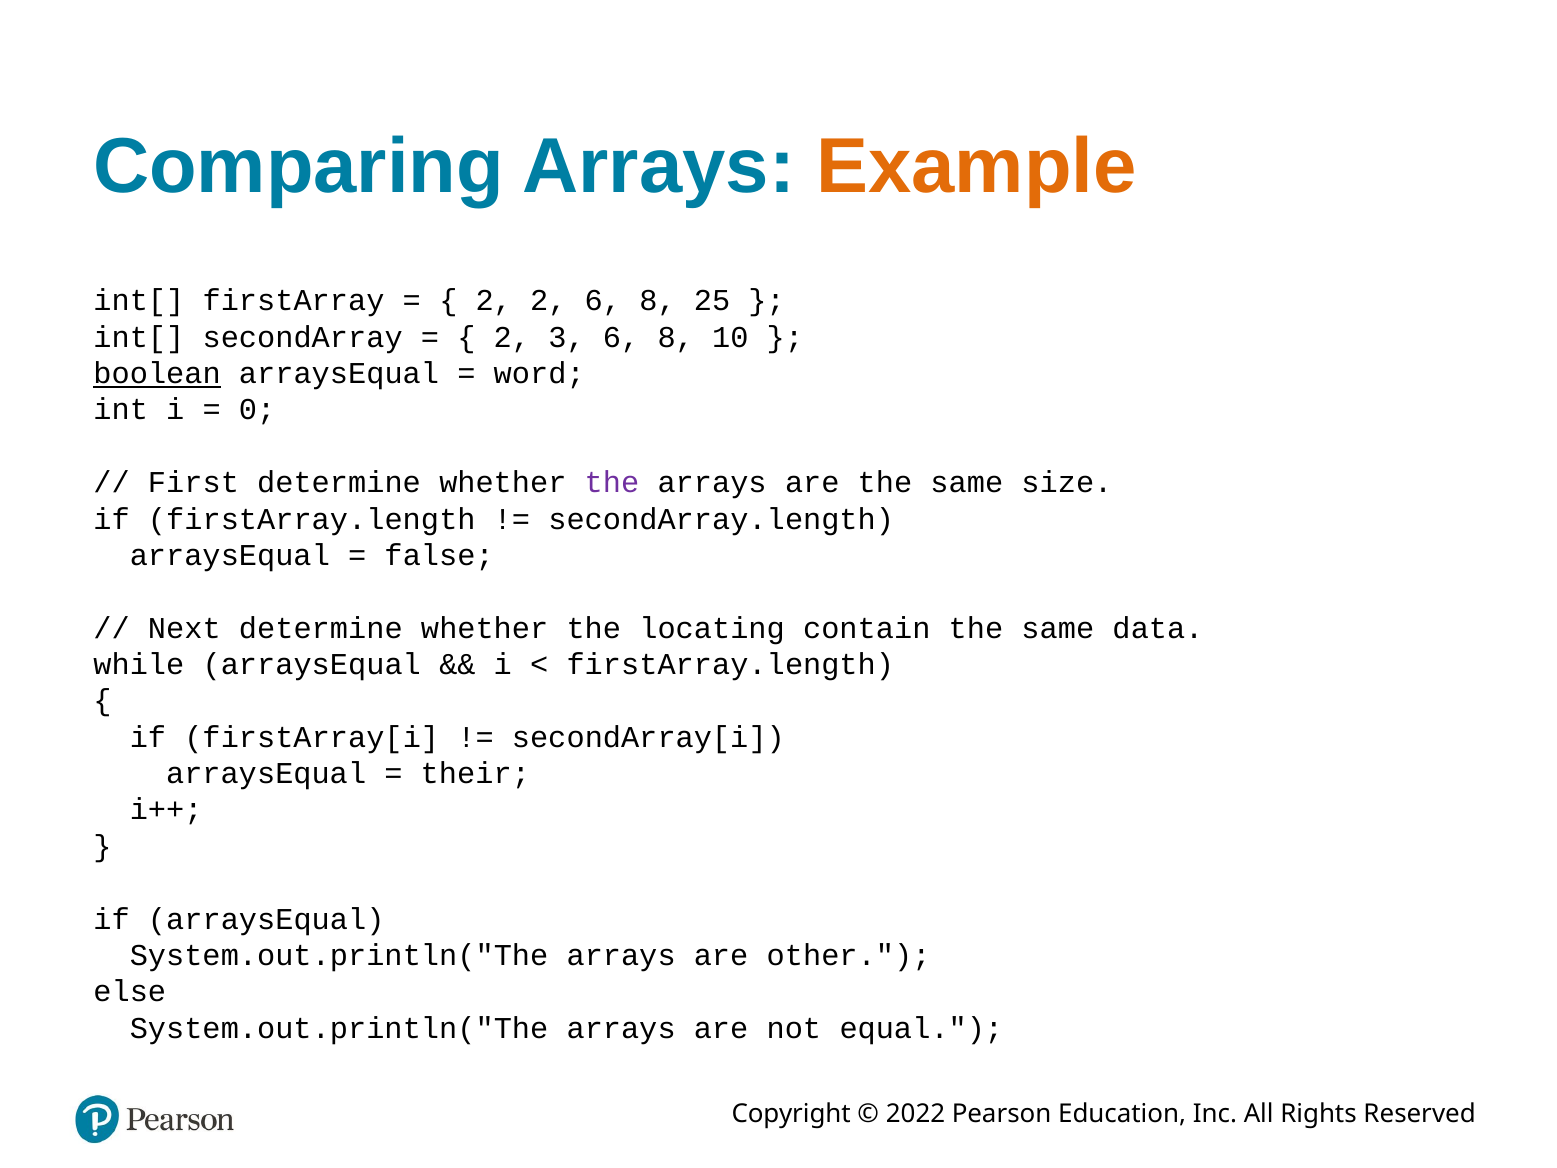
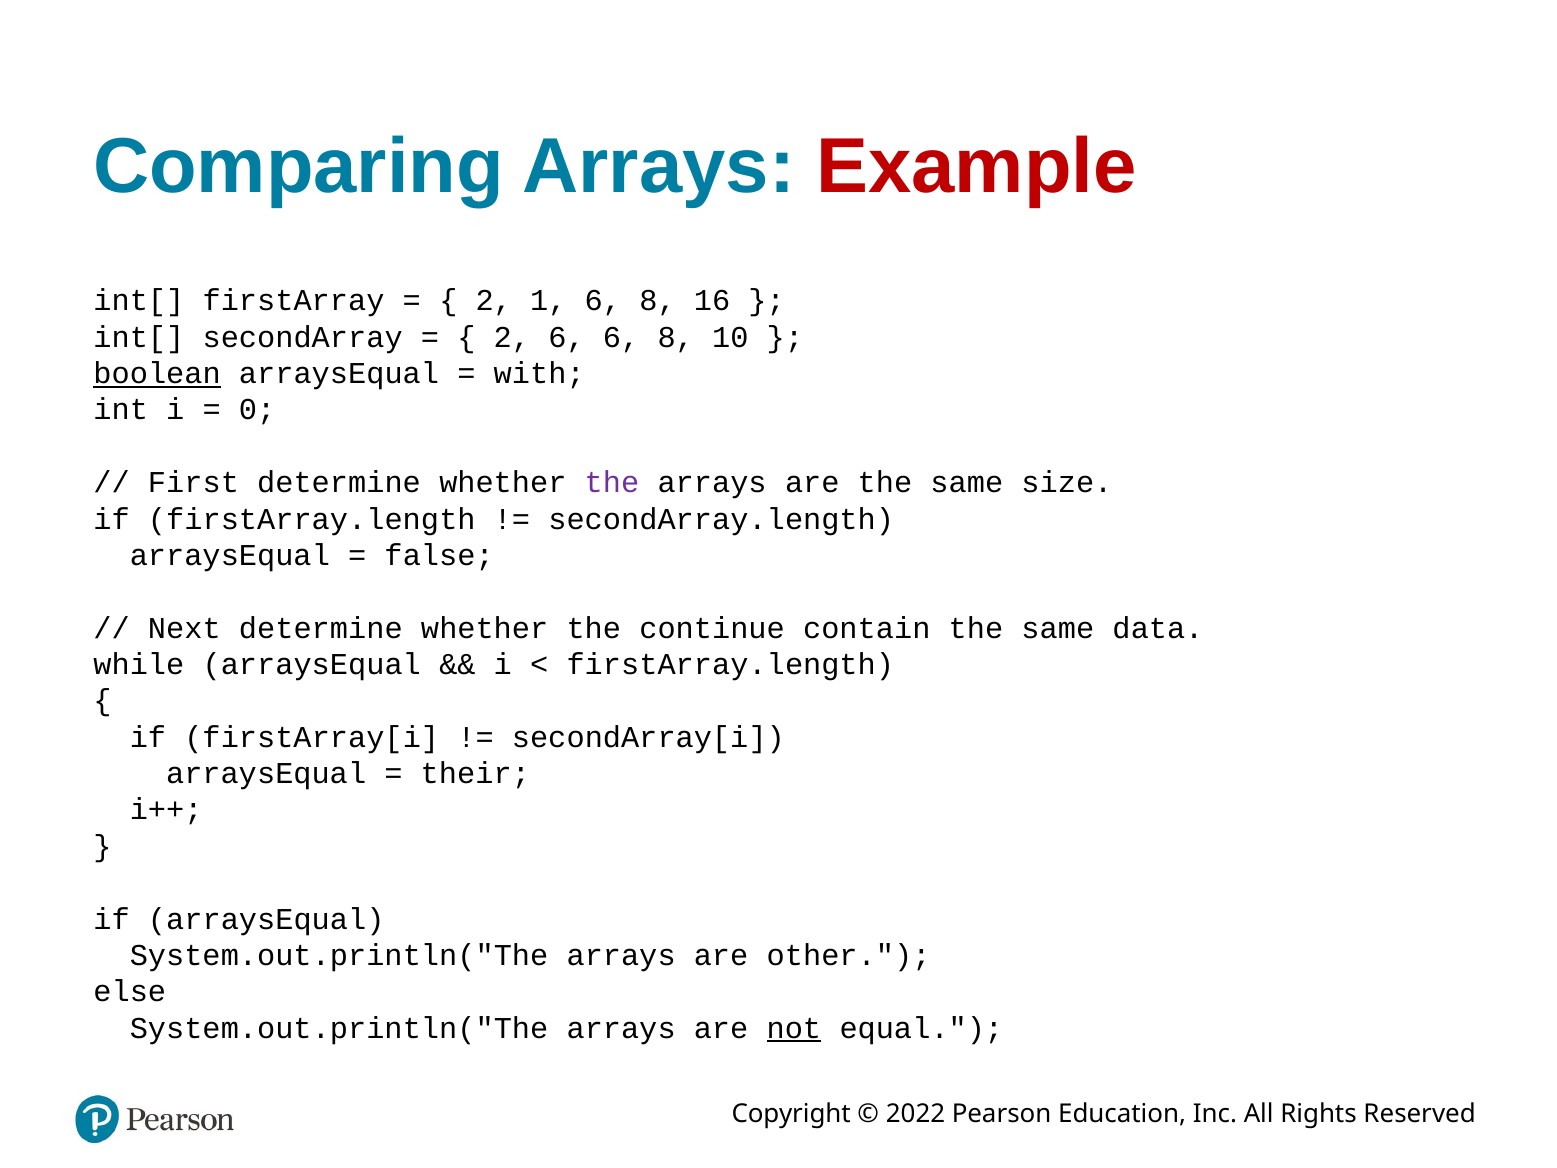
Example colour: orange -> red (977, 167)
2 2: 2 -> 1 (548, 301)
25: 25 -> 16 (712, 301)
2 3: 3 -> 6 (567, 337)
word: word -> with (539, 374)
locating: locating -> continue (712, 628)
not underline: none -> present (794, 1028)
